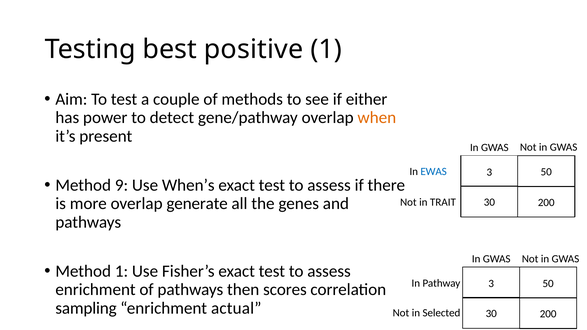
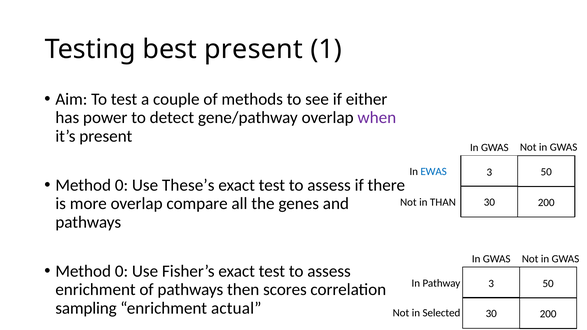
best positive: positive -> present (254, 49)
when colour: orange -> purple (377, 118)
9: 9 -> 0 (121, 185)
When’s: When’s -> These’s (188, 185)
generate: generate -> compare (197, 204)
TRAIT: TRAIT -> THAN (443, 202)
1: 1 -> 0 (121, 271)
